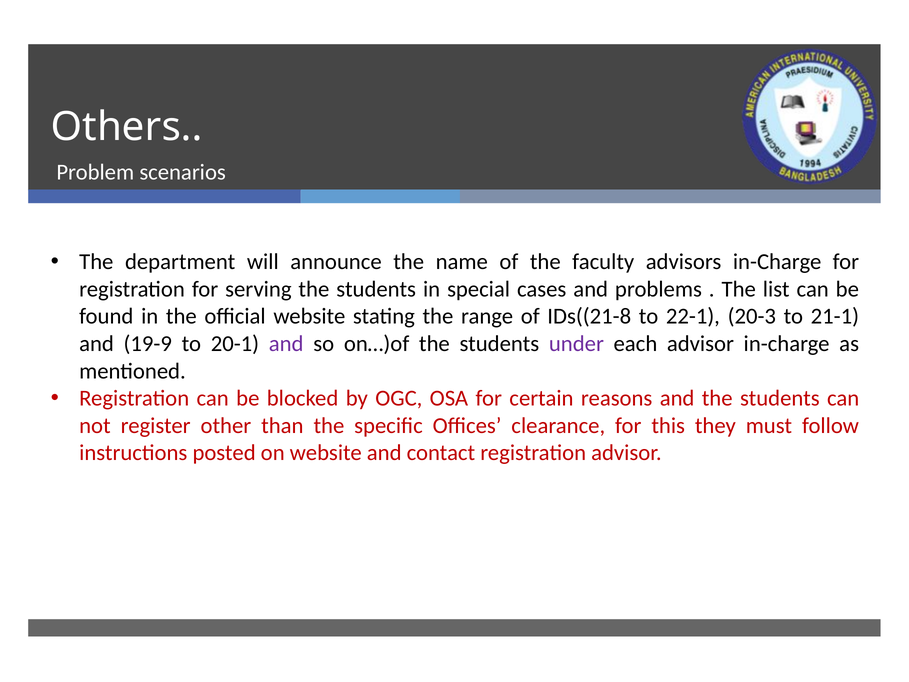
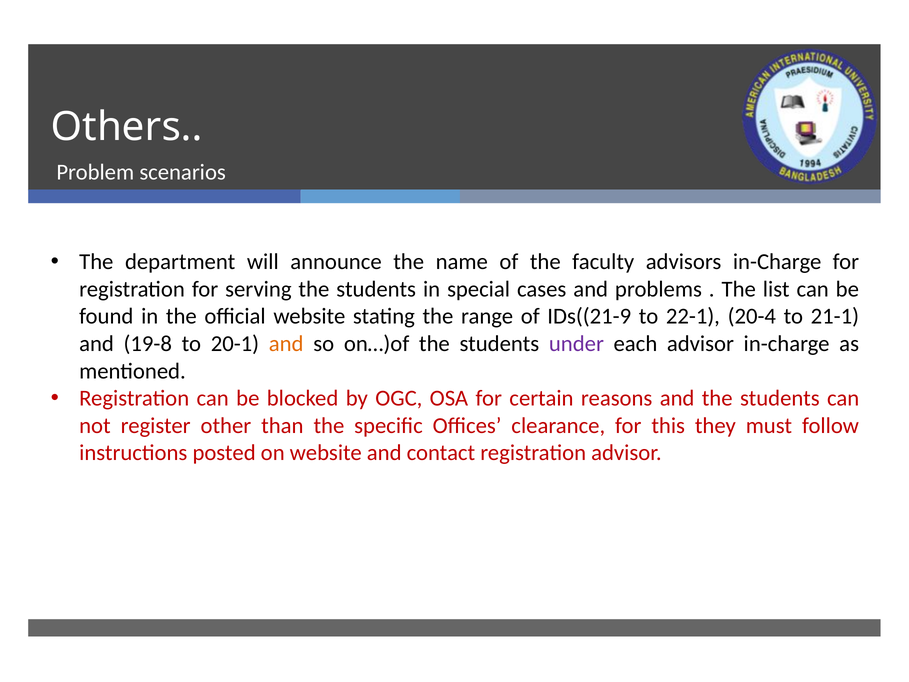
IDs((21-8: IDs((21-8 -> IDs((21-9 (589, 316)
20-3: 20-3 -> 20-4 (752, 316)
19-9: 19-9 -> 19-8 (148, 344)
and colour: purple -> orange (286, 344)
